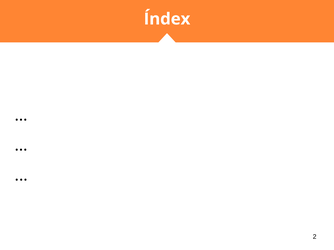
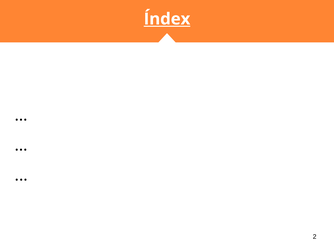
Índex underline: none -> present (167, 19)
